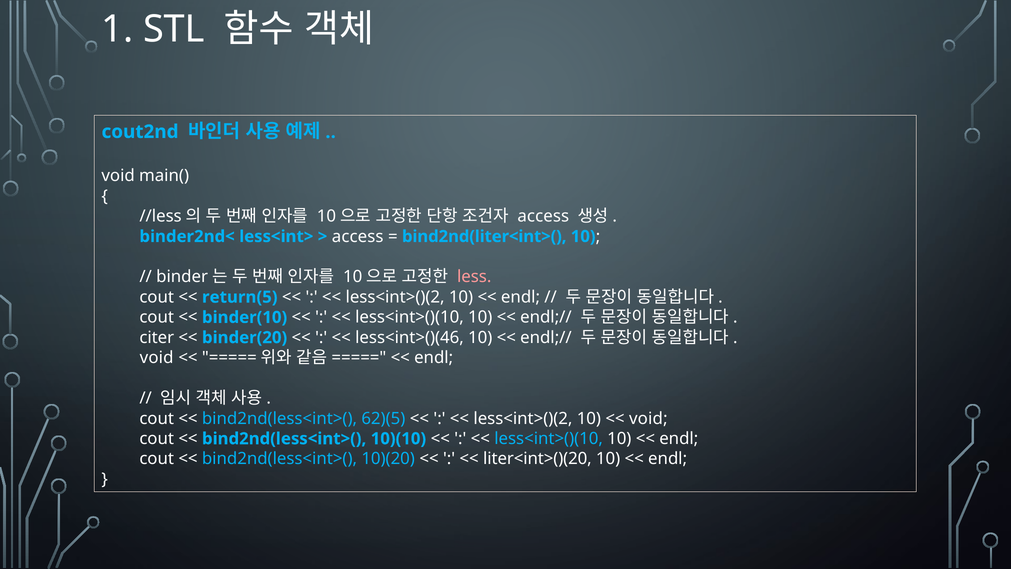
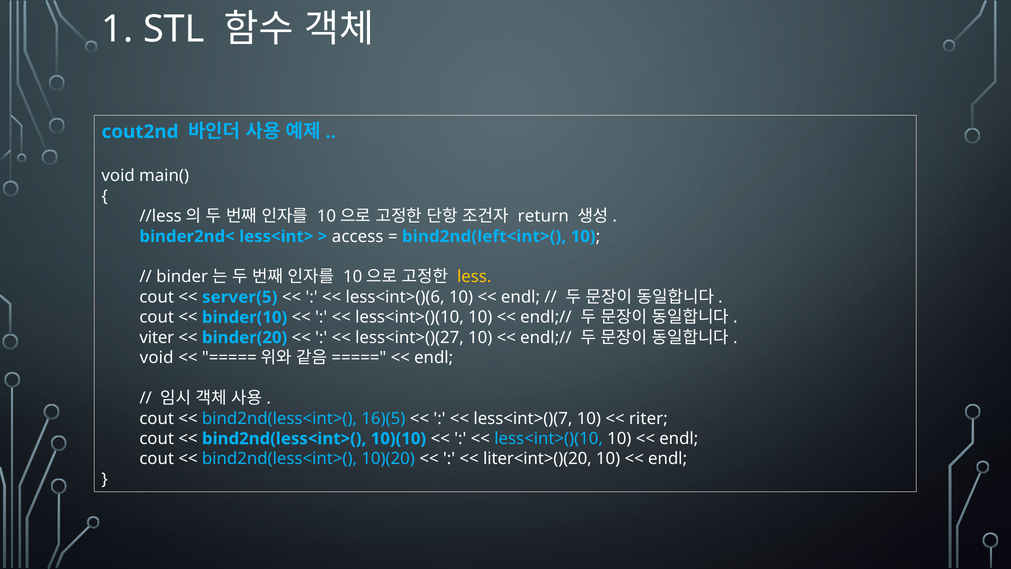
access: access -> return (543, 216)
bind2nd(liter<int>(: bind2nd(liter<int>( -> bind2nd(left<int>( (484, 236)
less colour: pink -> yellow (474, 277)
return(5: return(5 -> server(5 (240, 297)
less<int>()(2: less<int>()(2 -> less<int>()(6 (395, 297)
citer: citer -> viter (157, 337)
less<int>()(46: less<int>()(46 -> less<int>()(27 (409, 337)
62)(5: 62)(5 -> 16)(5 (383, 418)
less<int>()(2: less<int>()(2 -> less<int>()(7 (523, 418)
void: void -> riter (648, 418)
